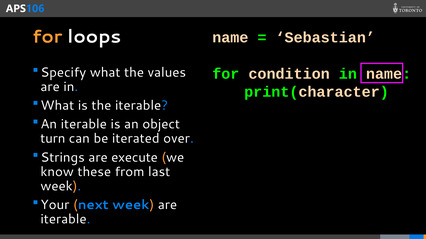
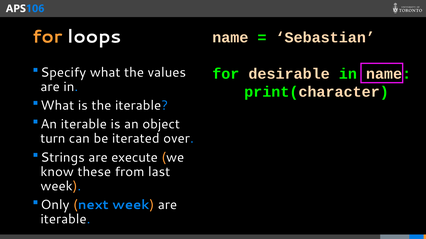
condition: condition -> desirable (289, 74)
Your: Your -> Only (55, 205)
